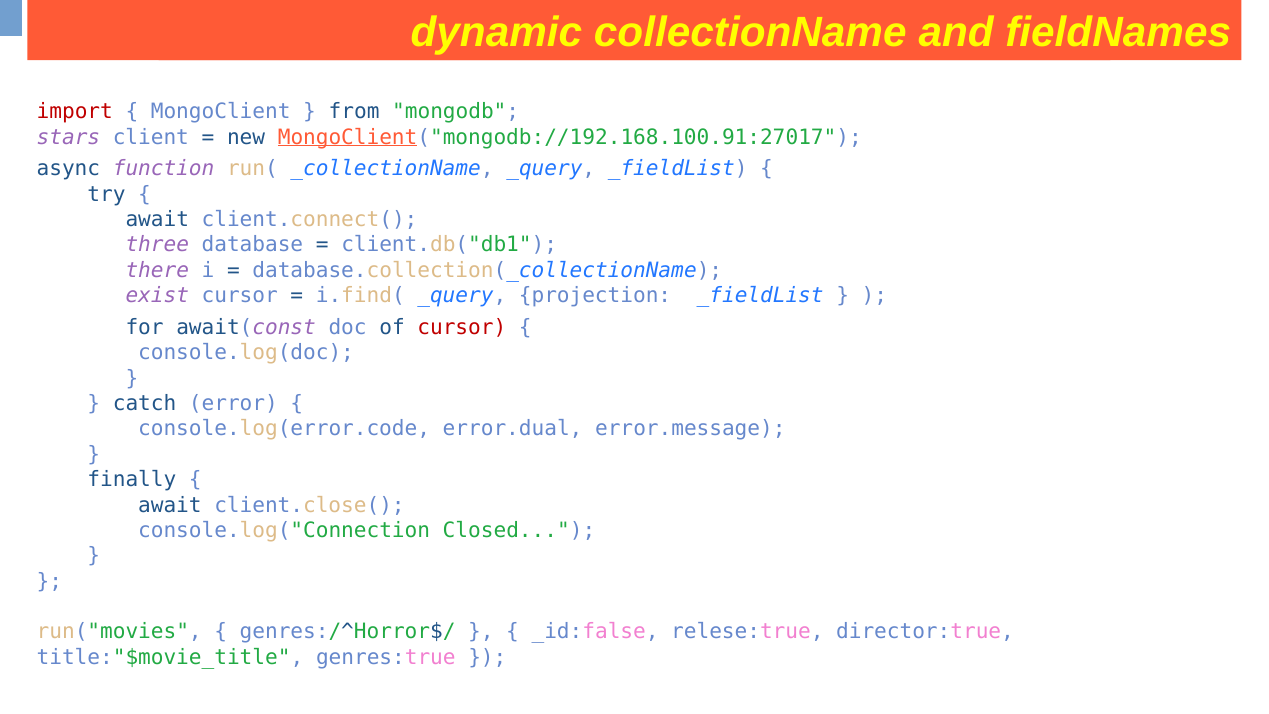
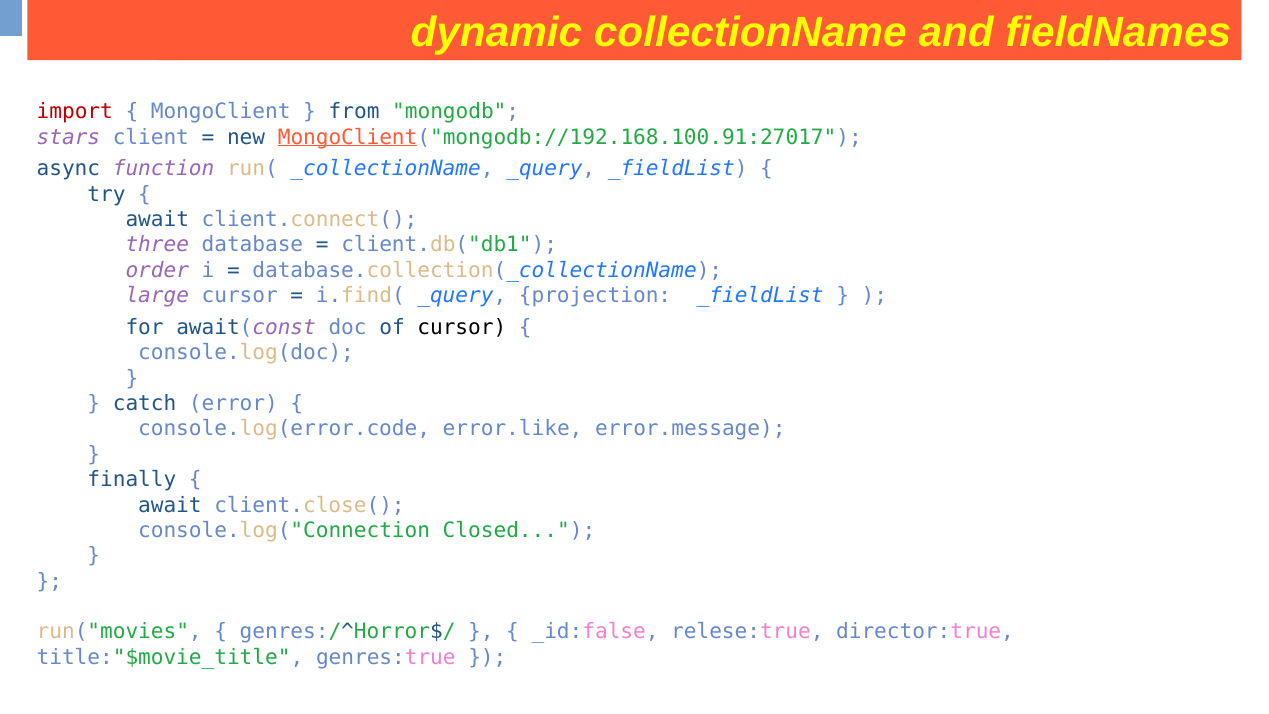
there: there -> order (157, 270)
exist: exist -> large (157, 296)
cursor colour: red -> black (462, 327)
error.dual: error.dual -> error.like (513, 429)
